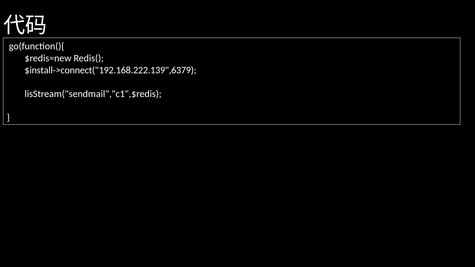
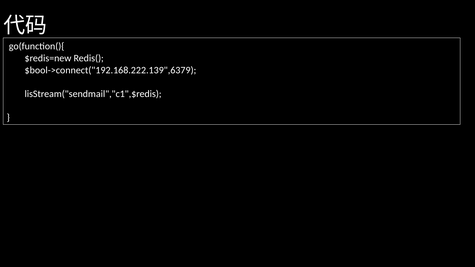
$install->connect("192.168.222.139",6379: $install->connect("192.168.222.139",6379 -> $bool->connect("192.168.222.139",6379 (110, 70)
